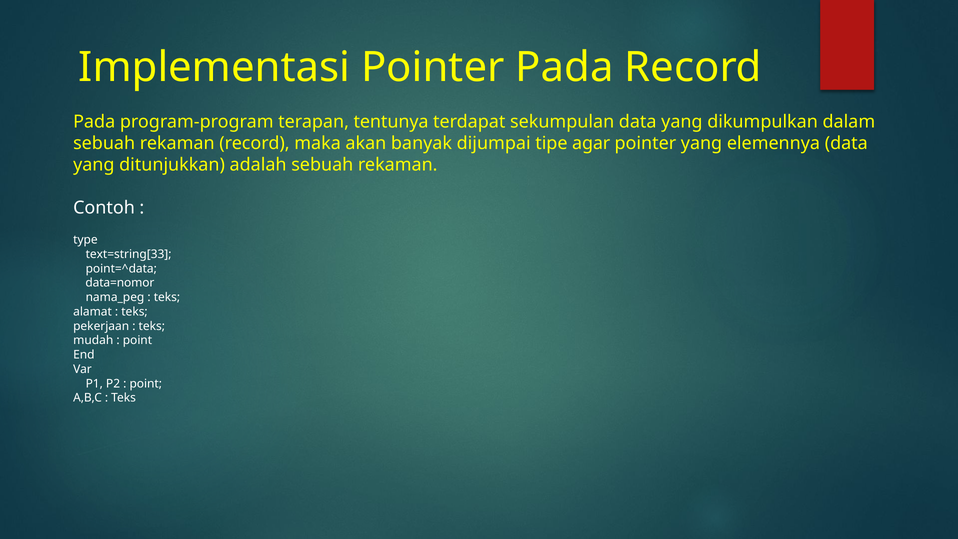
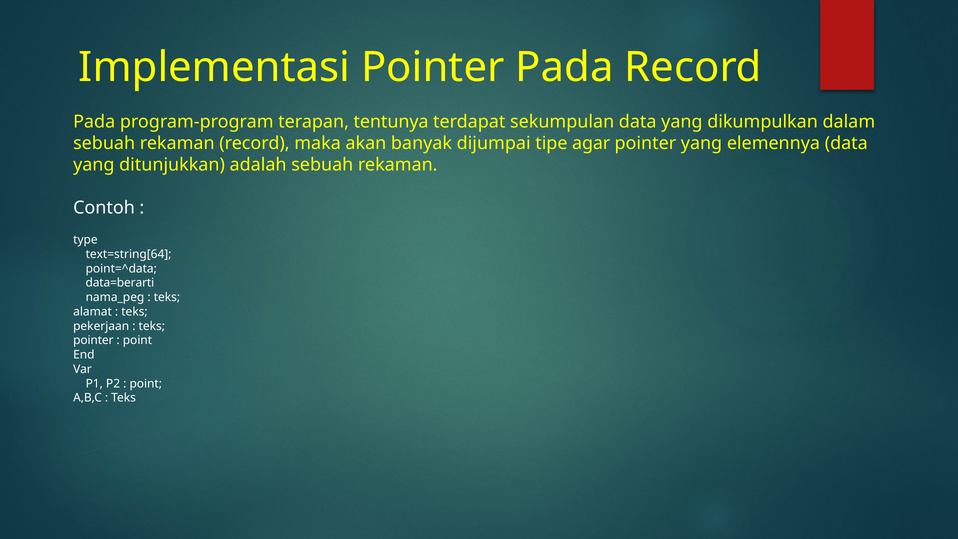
text=string[33: text=string[33 -> text=string[64 (129, 254)
data=nomor: data=nomor -> data=berarti (120, 283)
mudah: mudah -> pointer (93, 340)
